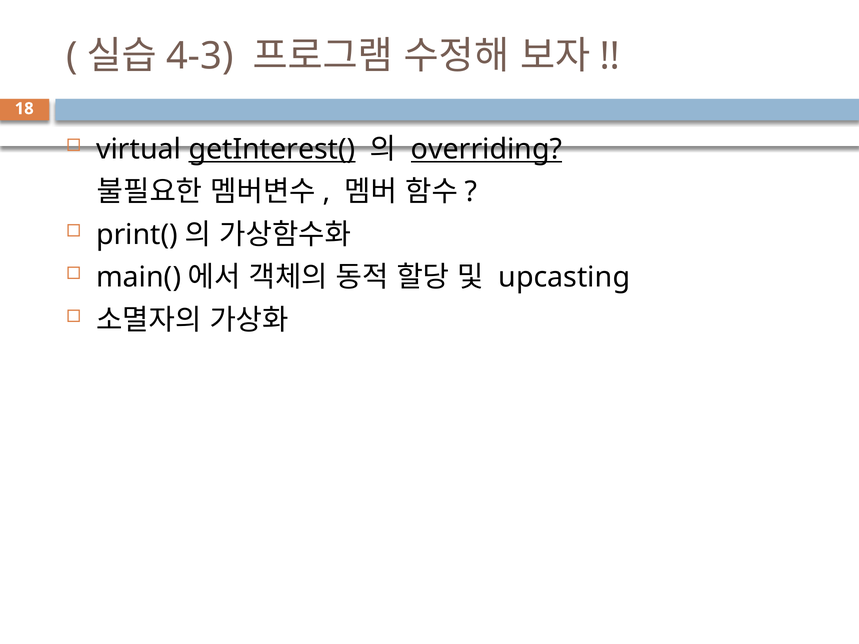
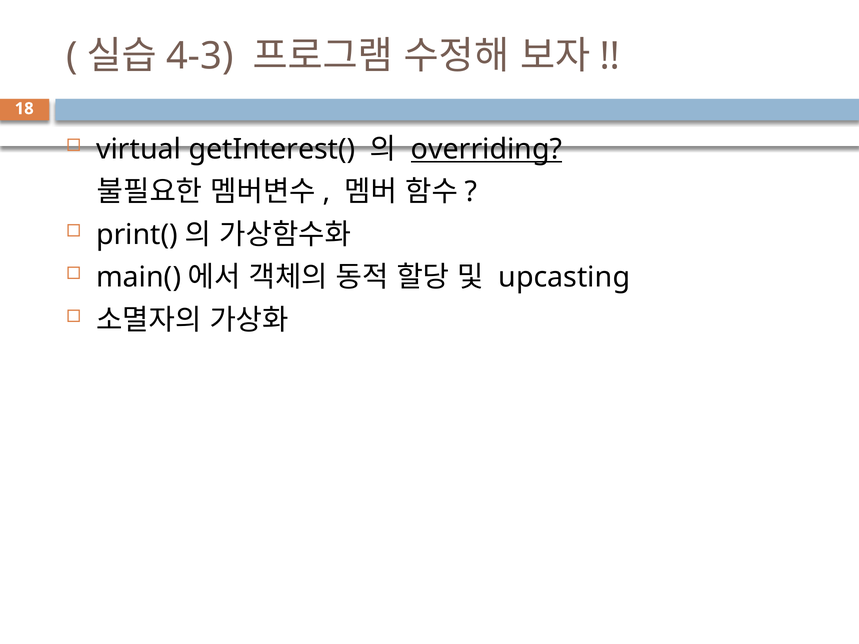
getInterest( underline: present -> none (272, 149)
